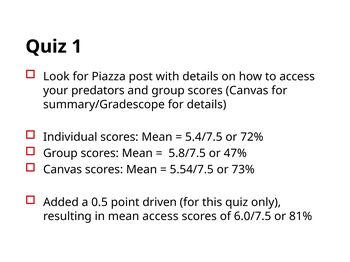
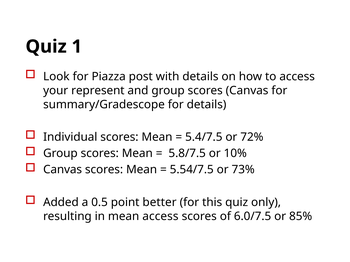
predators: predators -> represent (98, 91)
47%: 47% -> 10% (235, 154)
driven: driven -> better (160, 203)
81%: 81% -> 85% (301, 217)
